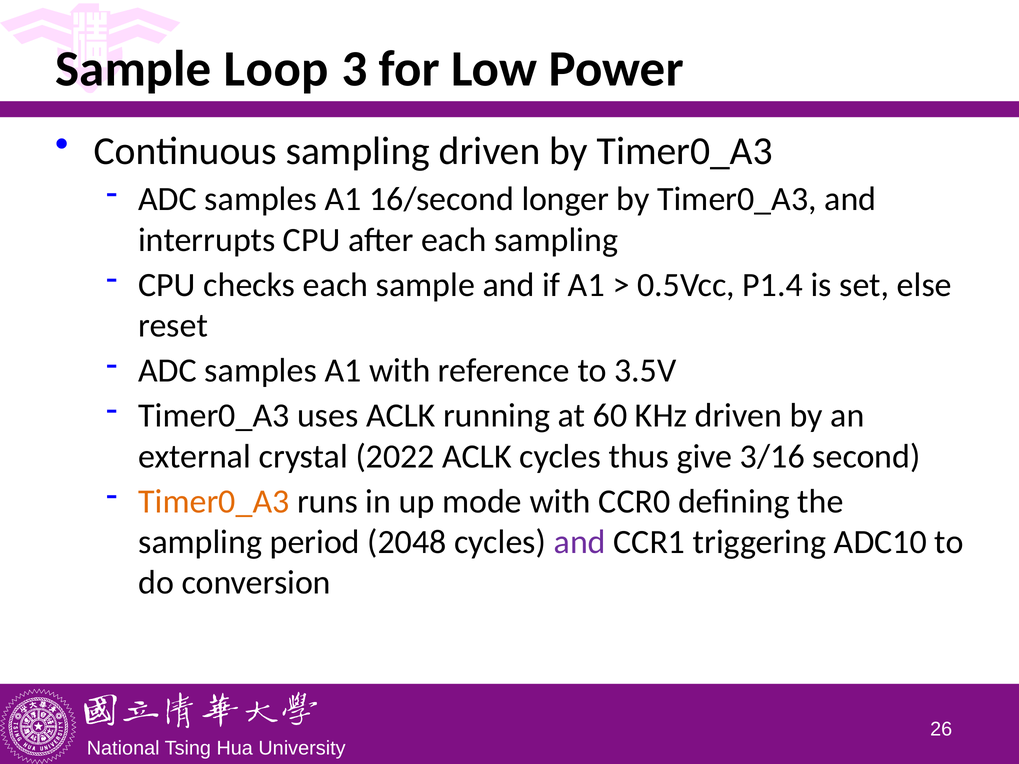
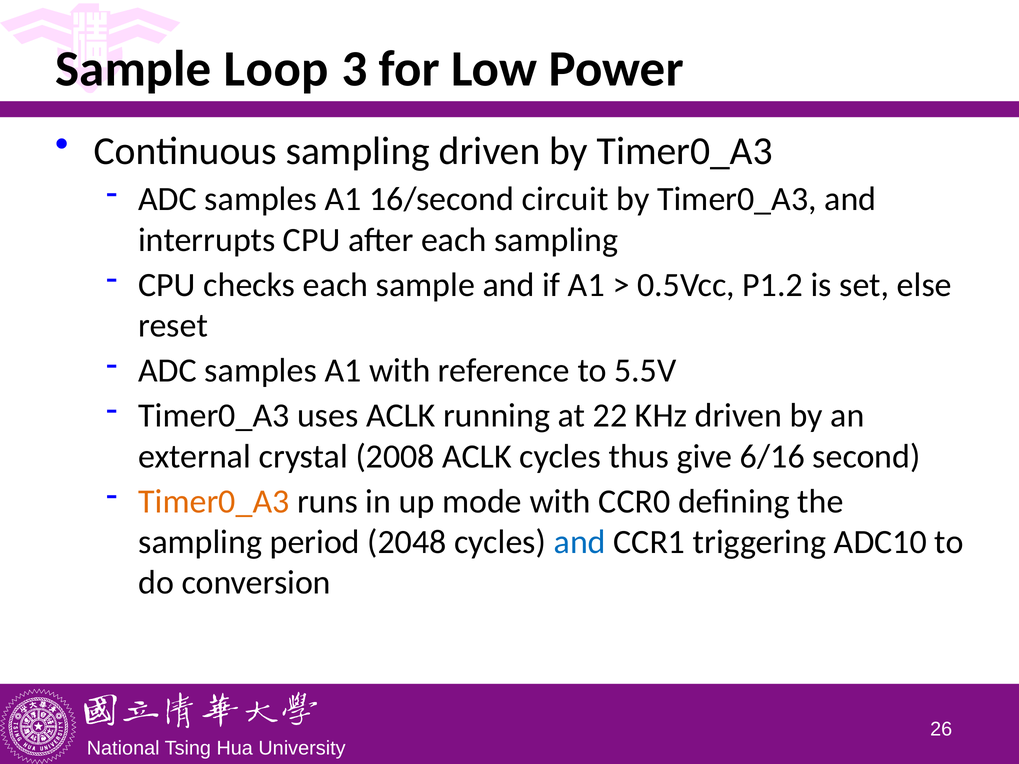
longer: longer -> circuit (565, 199)
P1.4: P1.4 -> P1.2 (773, 285)
3.5V: 3.5V -> 5.5V (645, 371)
60: 60 -> 22 (610, 416)
2022: 2022 -> 2008 (395, 456)
3/16: 3/16 -> 6/16 (772, 456)
and colour: purple -> blue (580, 542)
